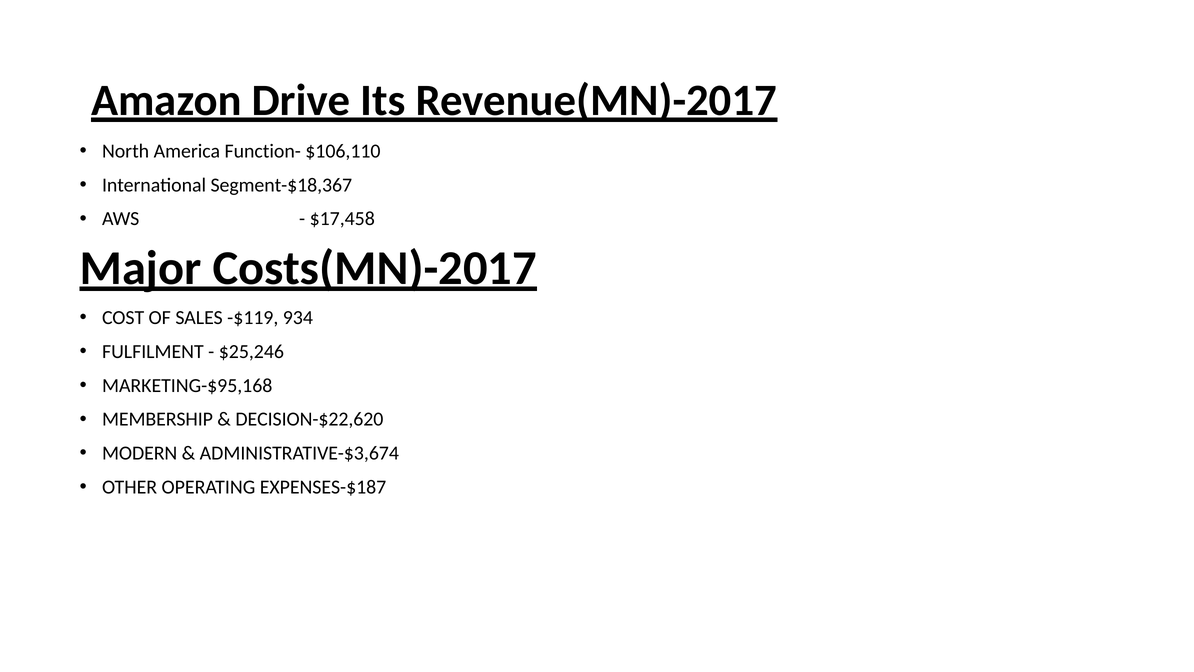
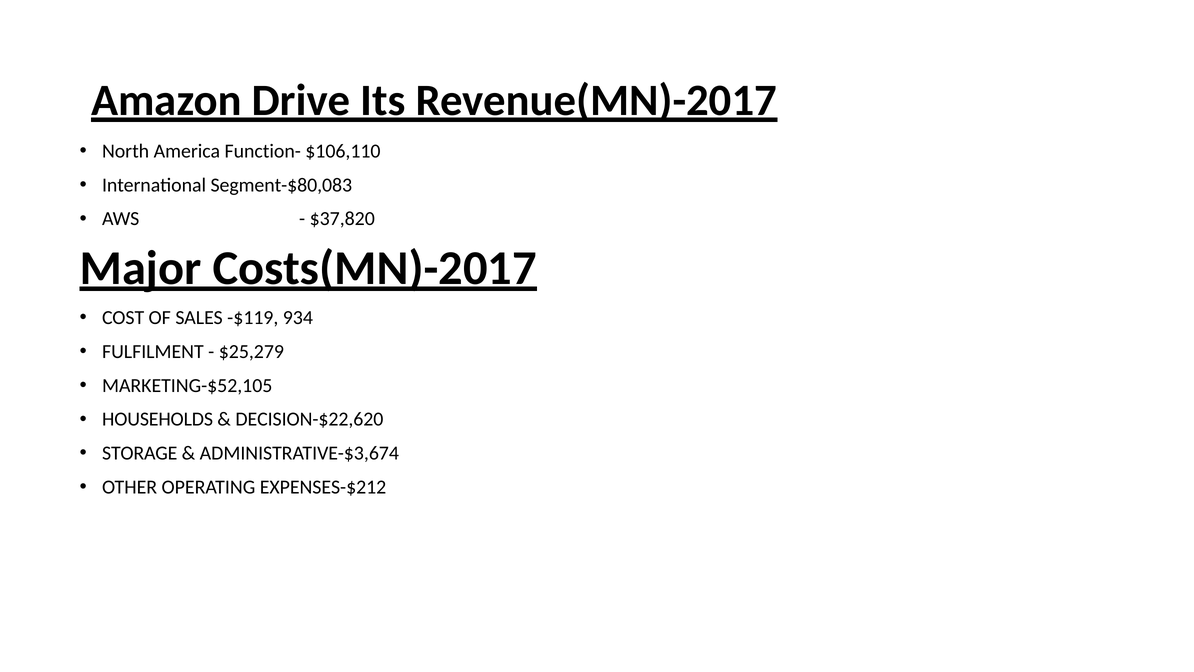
Segment-$18,367: Segment-$18,367 -> Segment-$80,083 (281, 185)
$17,458: $17,458 -> $37,820 (342, 219)
$25,246: $25,246 -> $25,279 (251, 351)
MARKETING-$95,168: MARKETING-$95,168 -> MARKETING-$52,105 (187, 385)
MEMBERSHIP: MEMBERSHIP -> HOUSEHOLDS (158, 419)
MODERN: MODERN -> STORAGE (140, 453)
EXPENSES-$187: EXPENSES-$187 -> EXPENSES-$212 (323, 487)
